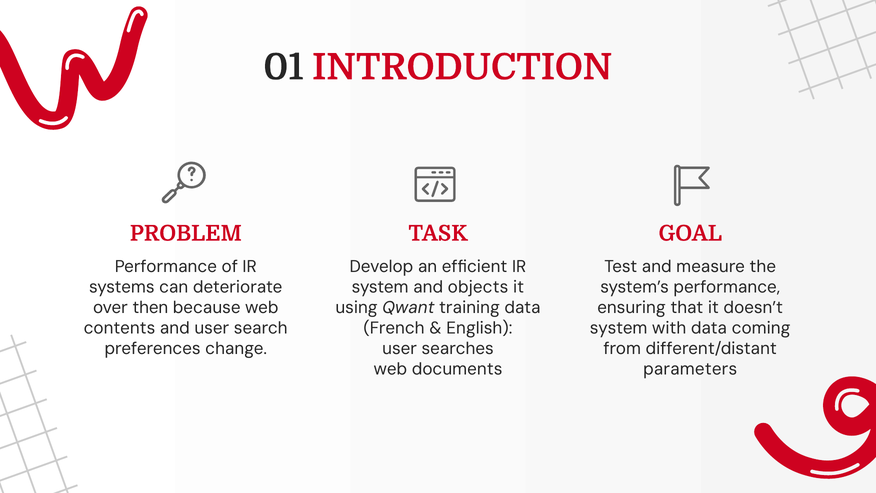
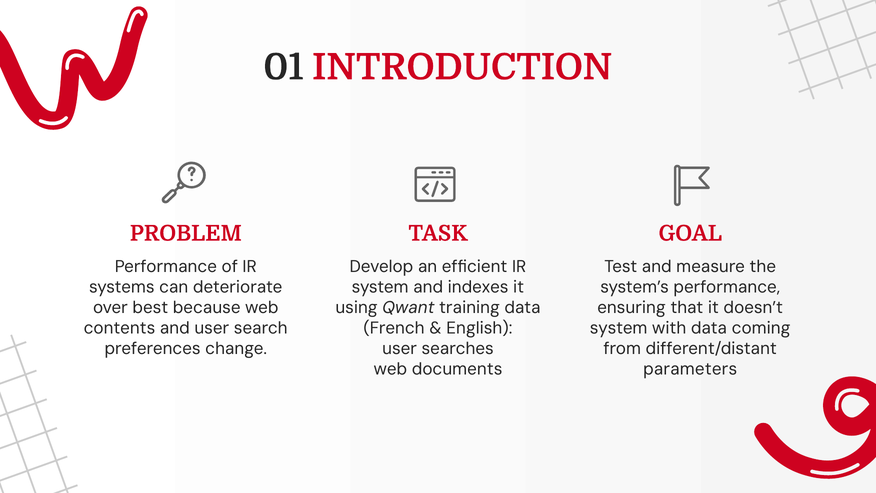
objects: objects -> indexes (478, 287)
then: then -> best (150, 307)
